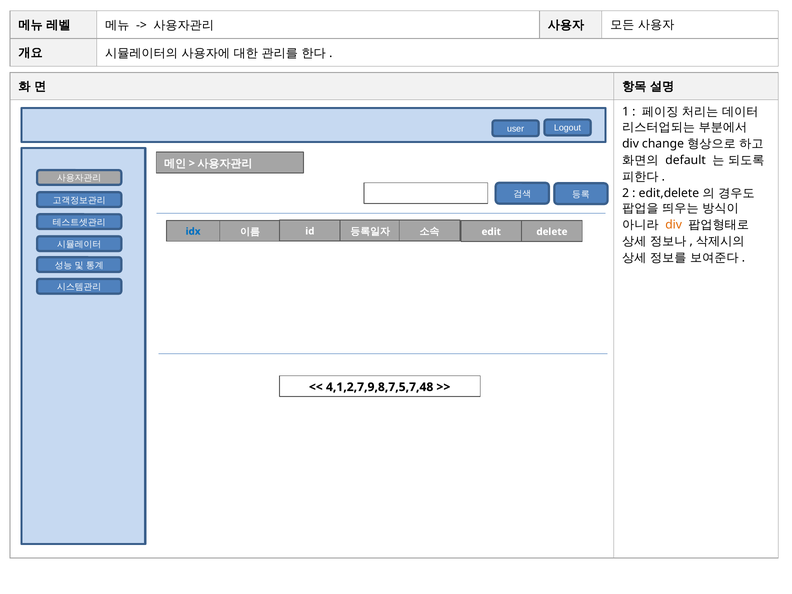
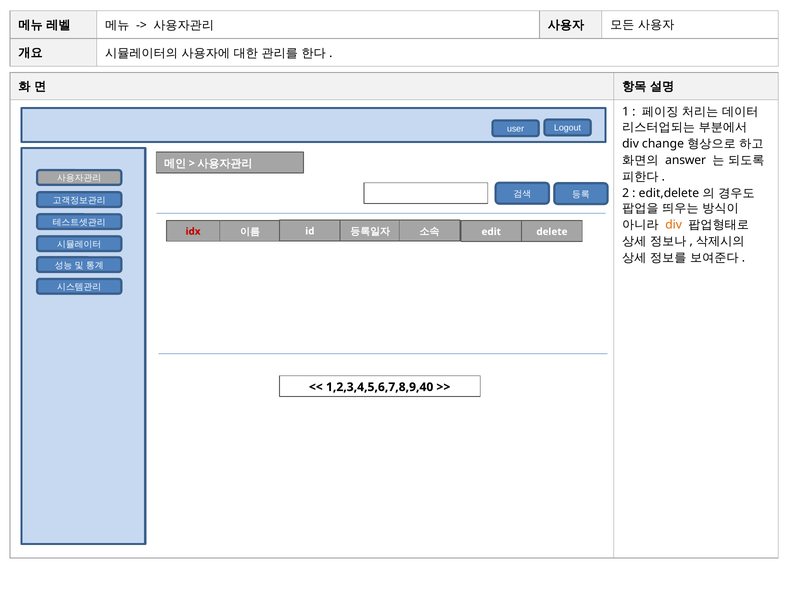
default: default -> answer (686, 160)
idx colour: blue -> red (193, 231)
4,1,2,7,9,8,7,5,7,48: 4,1,2,7,9,8,7,5,7,48 -> 1,2,3,4,5,6,7,8,9,40 (380, 387)
